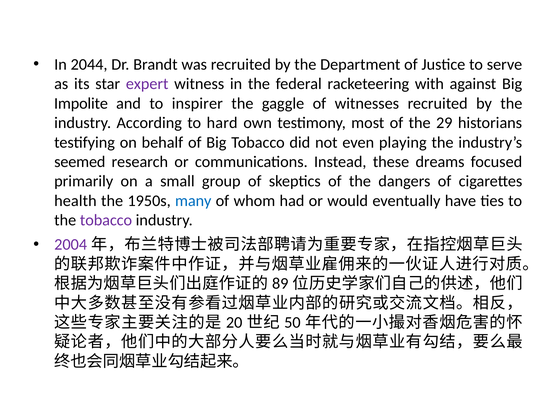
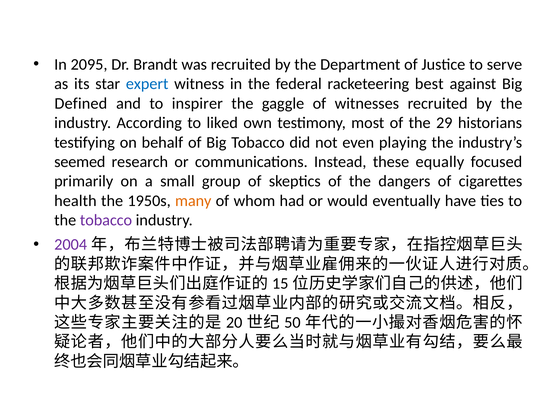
2044: 2044 -> 2095 (89, 65)
expert colour: purple -> blue (147, 84)
with: with -> best (429, 84)
Impolite: Impolite -> Defined (81, 103)
hard: hard -> liked (222, 123)
dreams: dreams -> equally (440, 162)
many colour: blue -> orange (193, 201)
89: 89 -> 15 (280, 284)
